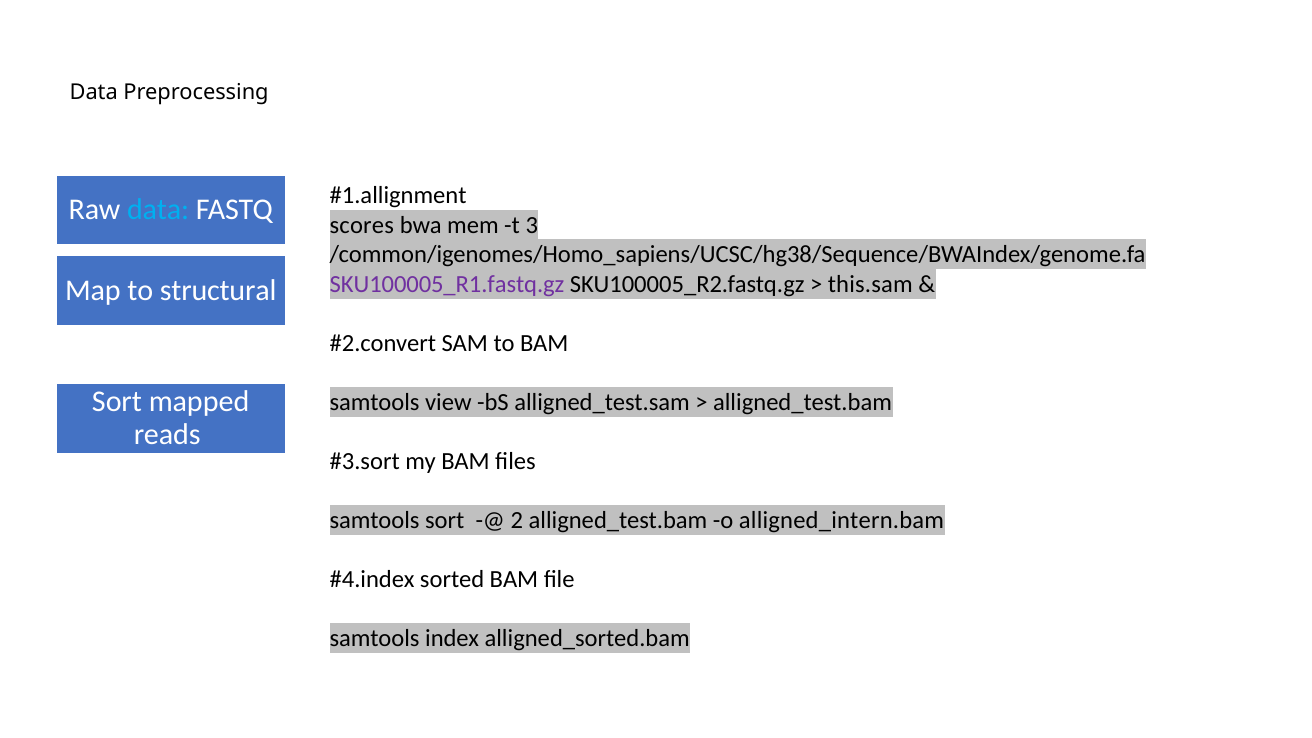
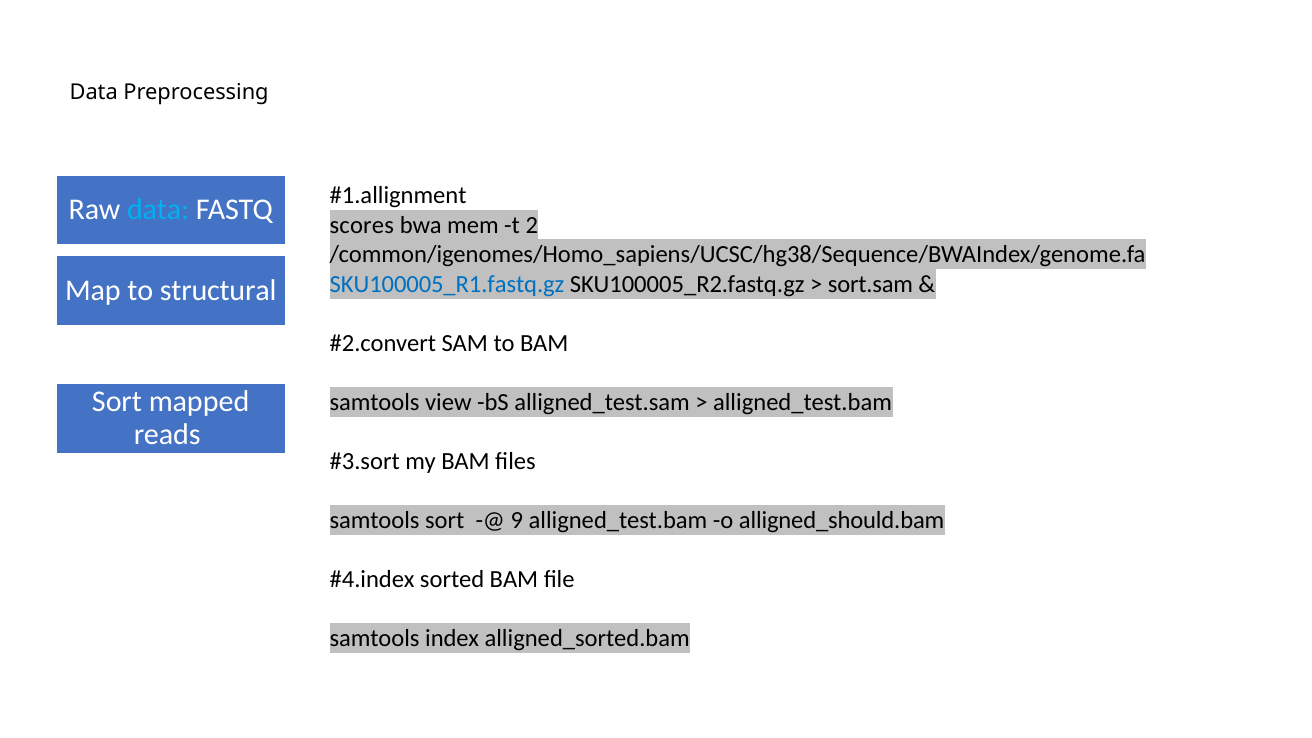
3: 3 -> 2 (532, 225)
SKU100005_R1.fastq.gz colour: purple -> blue (447, 284)
this.sam: this.sam -> sort.sam (870, 284)
2: 2 -> 9 (517, 520)
alligned_intern.bam: alligned_intern.bam -> alligned_should.bam (842, 520)
